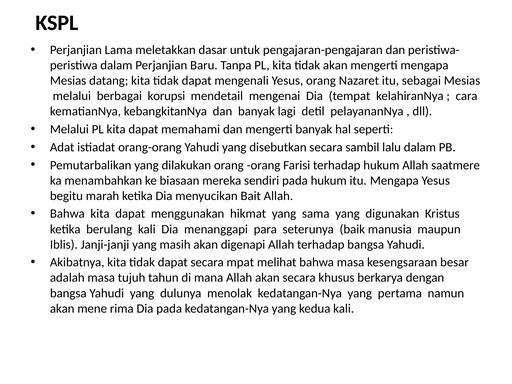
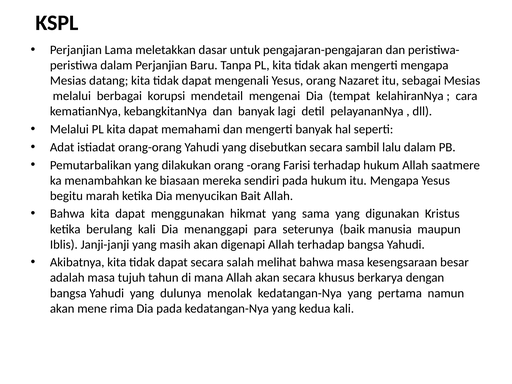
mpat: mpat -> salah (240, 262)
